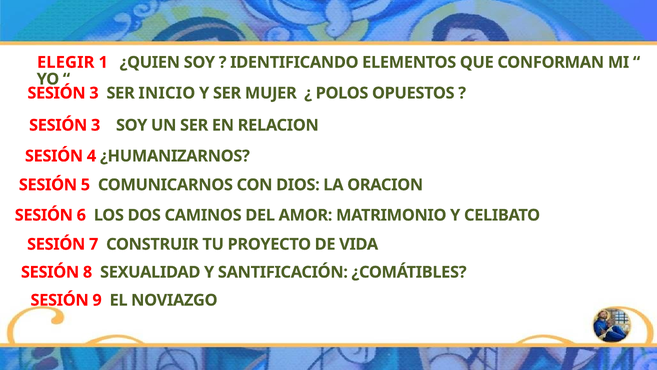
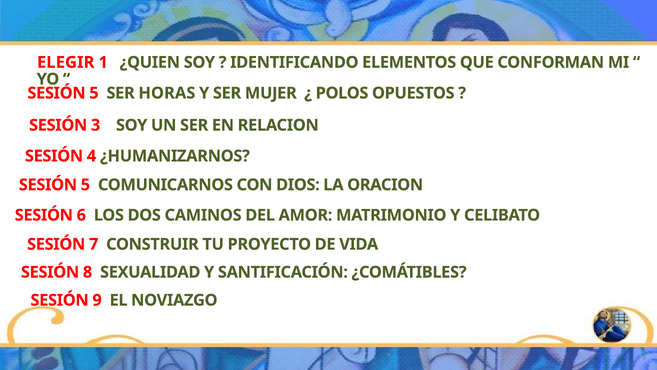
3: 3 -> 5 (94, 93)
INICIO: INICIO -> HORAS (167, 93)
